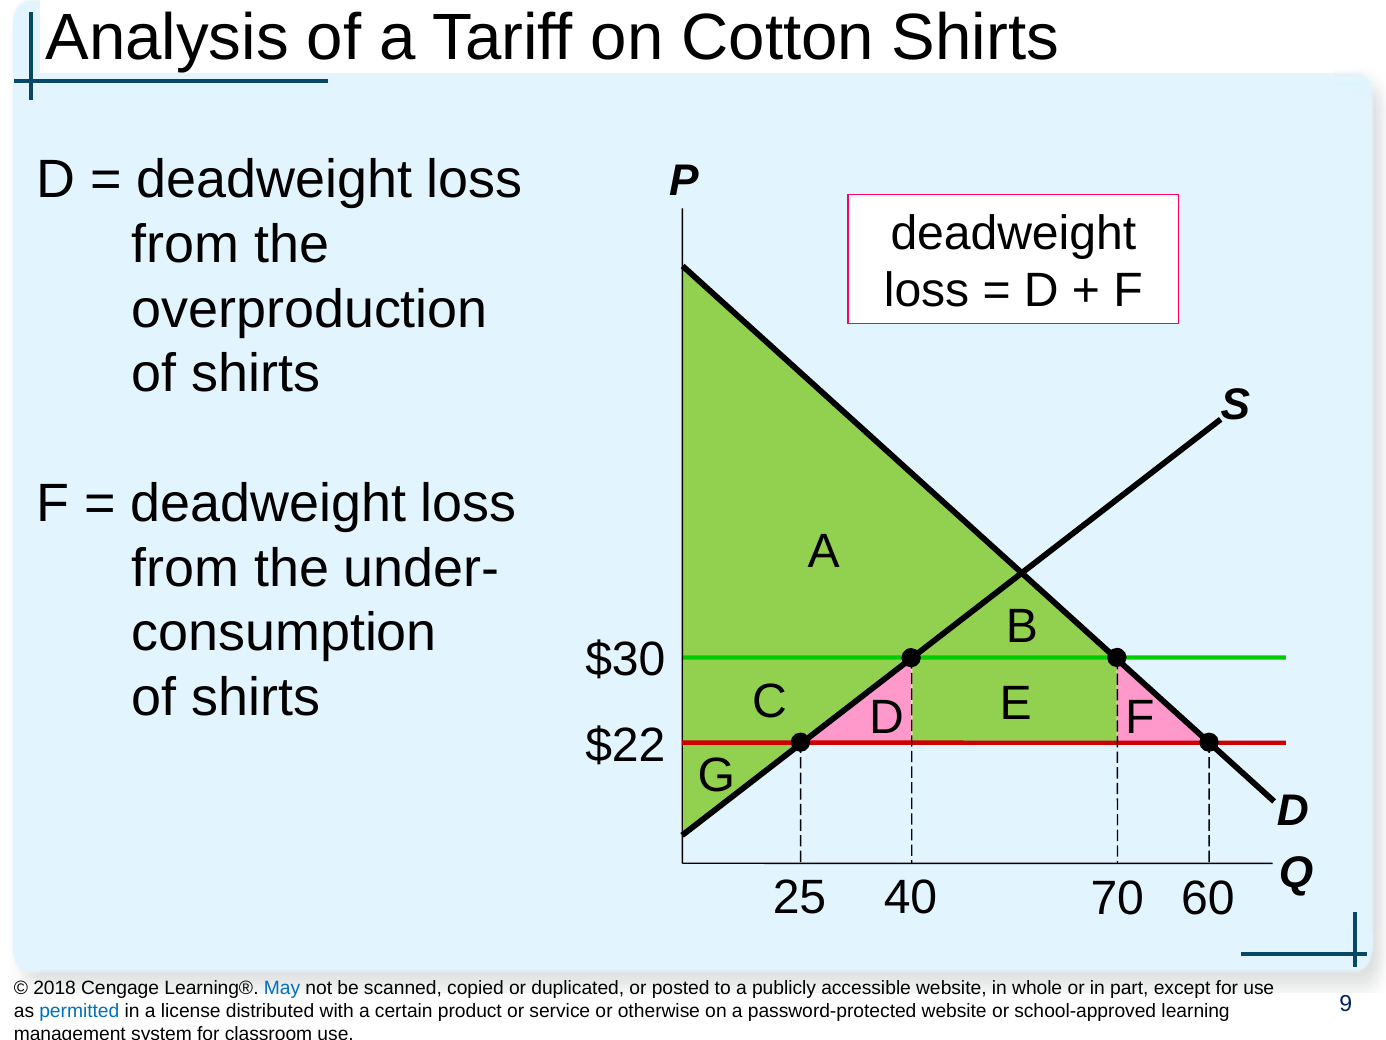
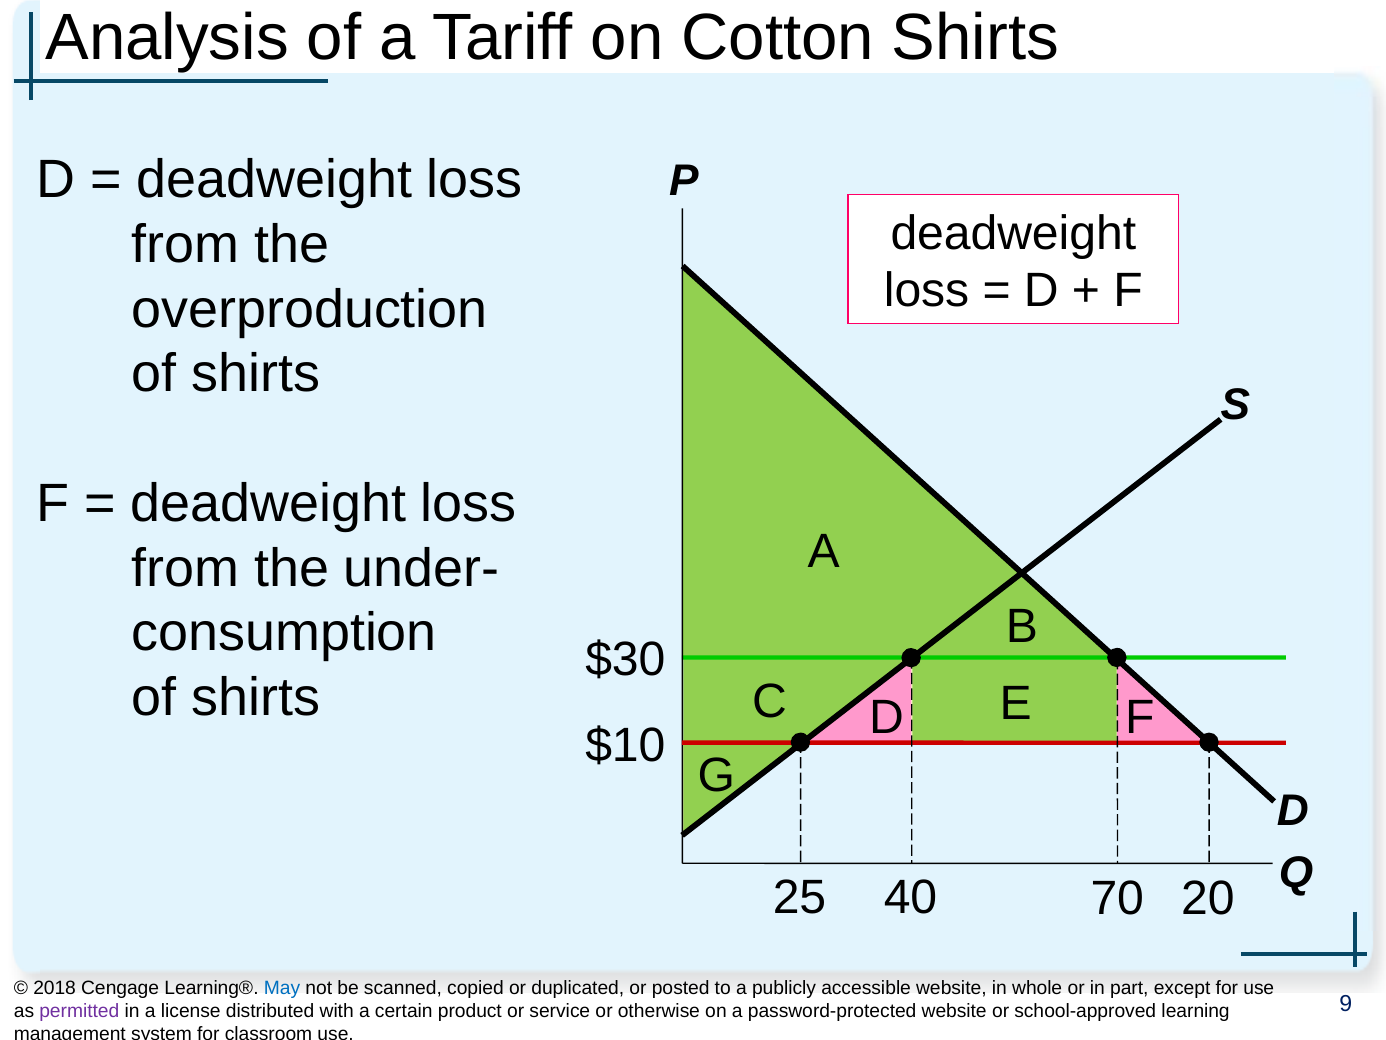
$22: $22 -> $10 (625, 745)
60: 60 -> 20 (1208, 898)
permitted colour: blue -> purple (79, 1011)
